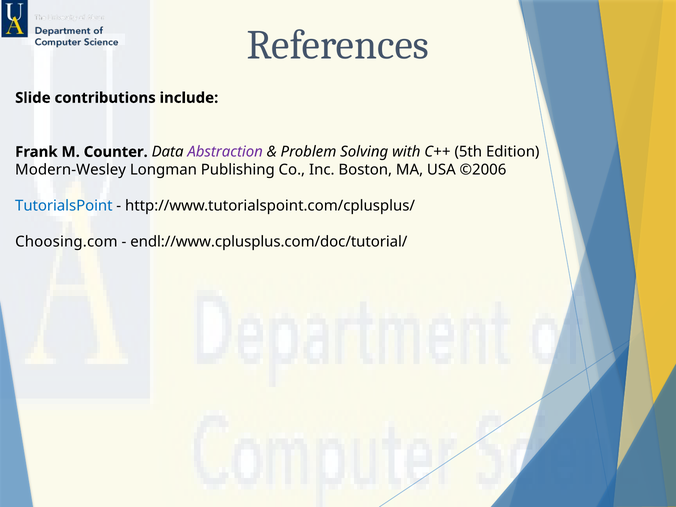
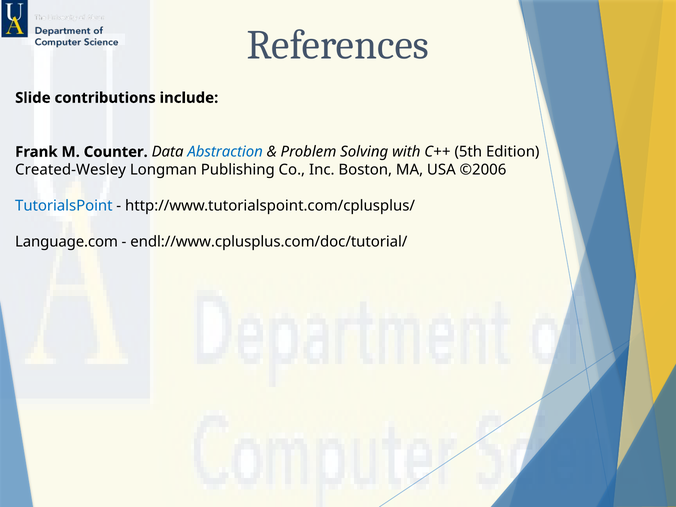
Abstraction colour: purple -> blue (225, 152)
Modern-Wesley: Modern-Wesley -> Created-Wesley (71, 170)
Choosing.com: Choosing.com -> Language.com (67, 242)
